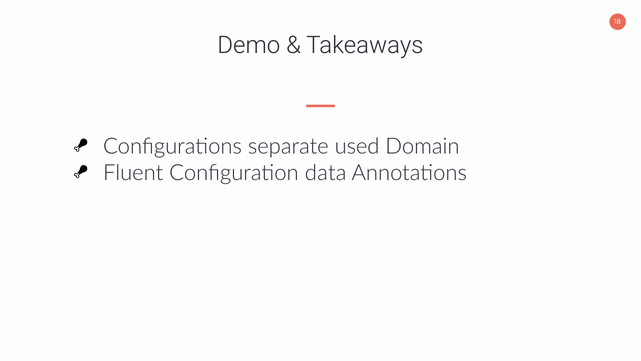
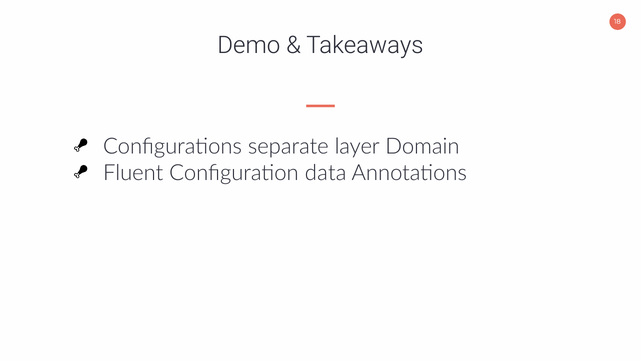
used: used -> layer (357, 146)
